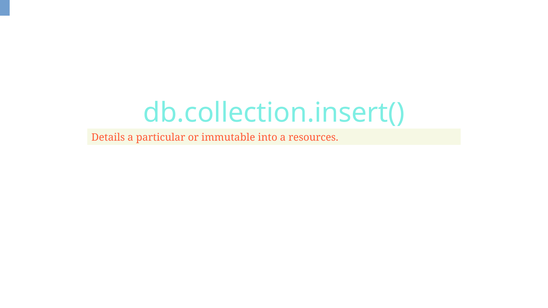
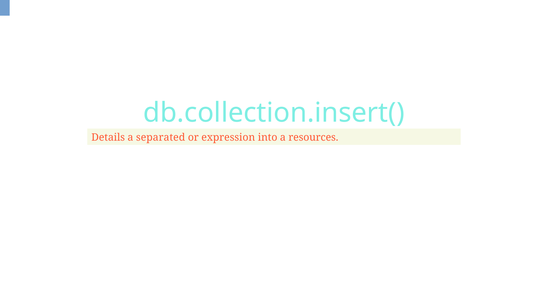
particular: particular -> separated (161, 138)
immutable: immutable -> expression (228, 138)
